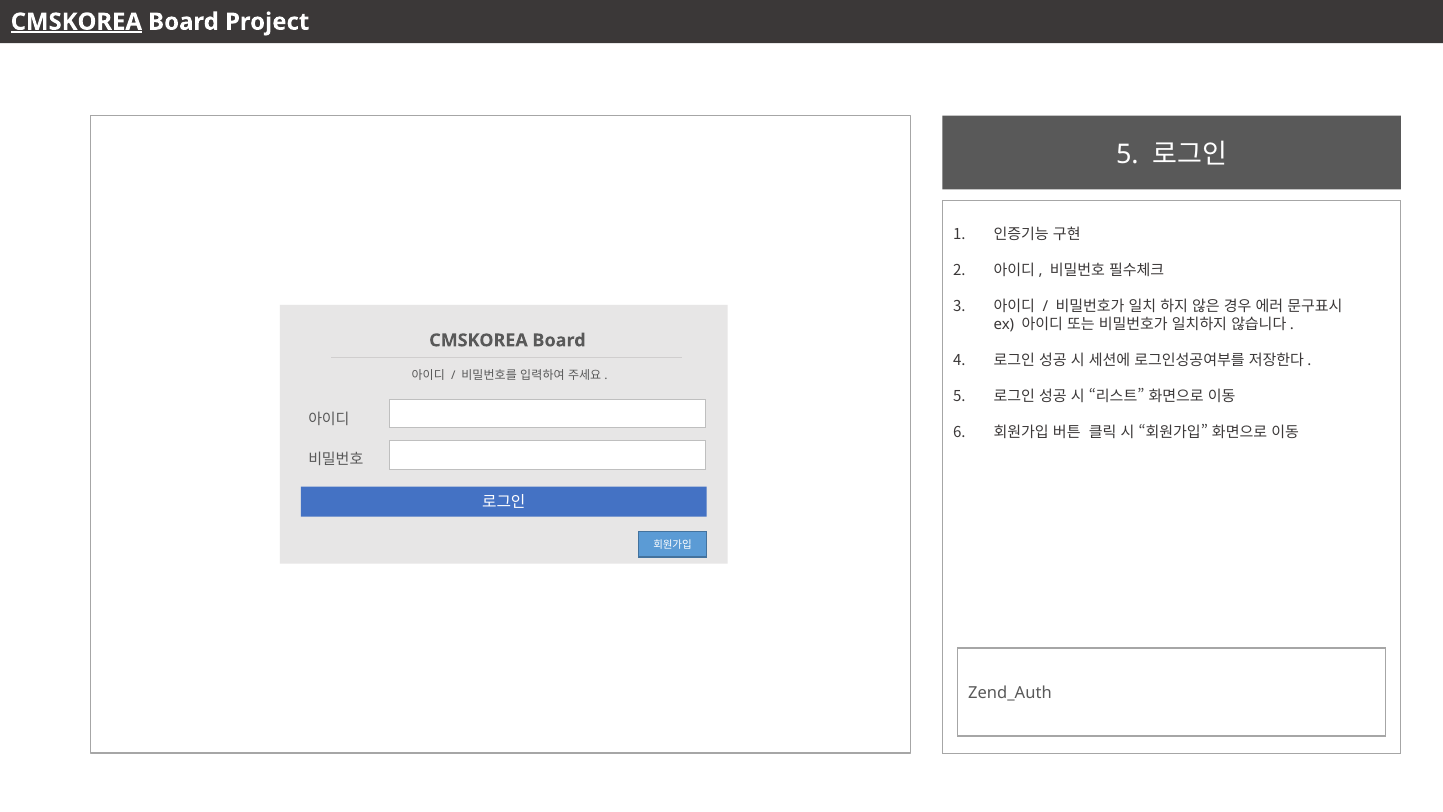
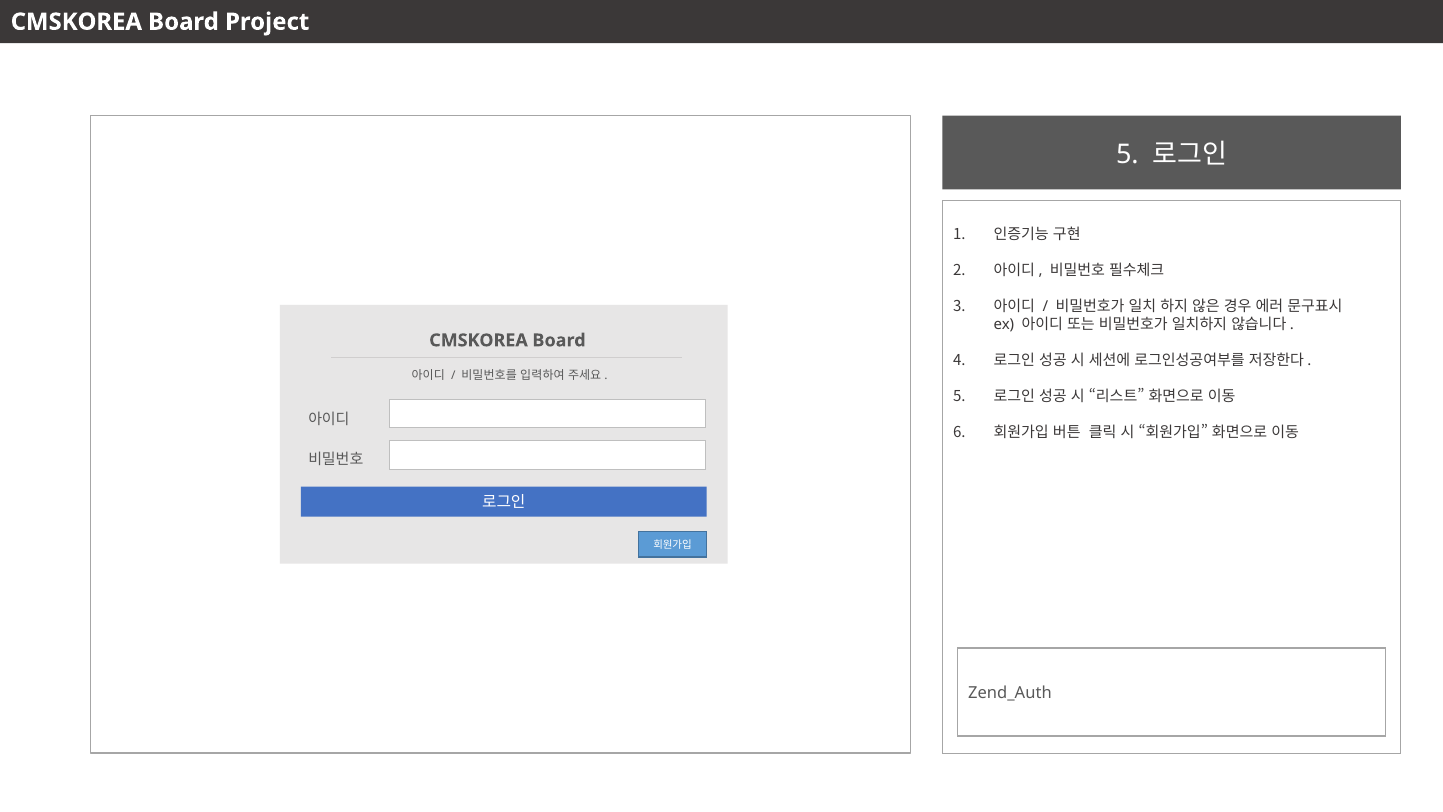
CMSKOREA underline: present -> none (76, 22)
